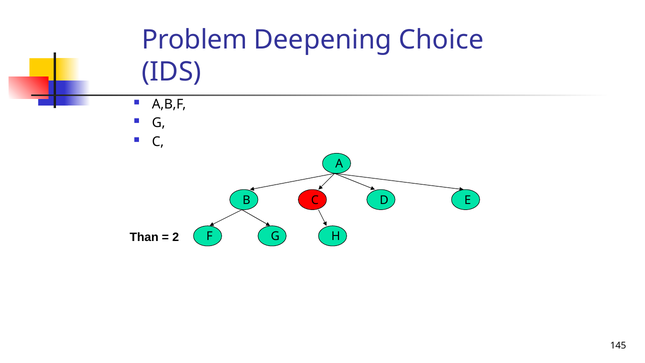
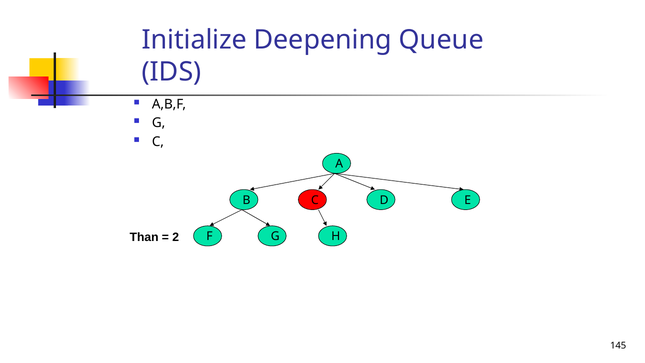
Problem: Problem -> Initialize (194, 40)
Choice: Choice -> Queue (441, 40)
